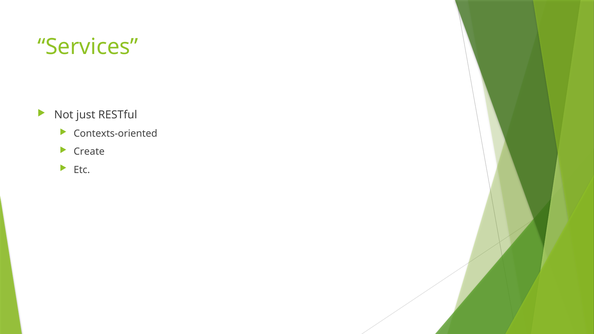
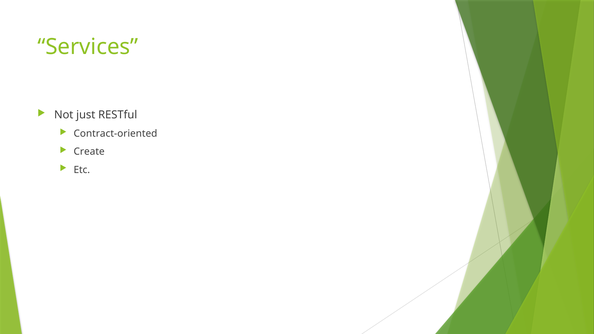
Contexts-oriented: Contexts-oriented -> Contract-oriented (115, 134)
